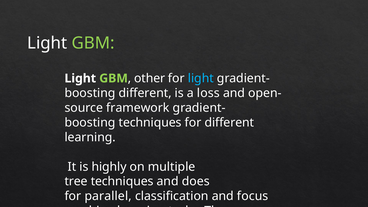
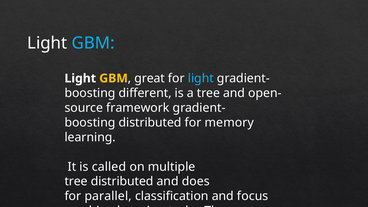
GBM colour: light green -> light blue (93, 43)
GBM colour: light green -> yellow (114, 78)
other: other -> great (150, 78)
a loss: loss -> tree (208, 93)
techniques: techniques -> distributed (150, 123)
for different: different -> memory (229, 123)
highly: highly -> called (109, 167)
tree techniques: techniques -> distributed (122, 181)
